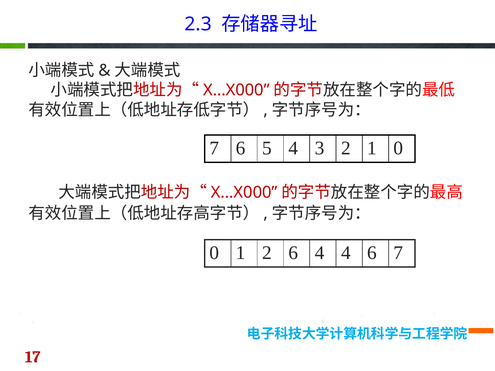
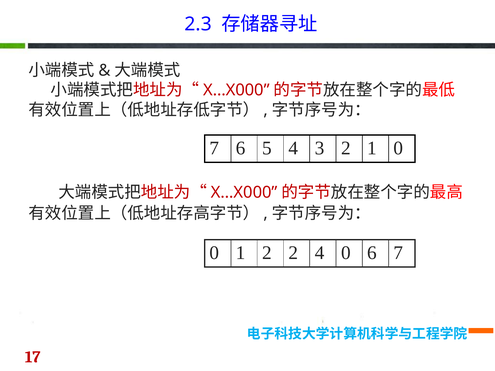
2 6: 6 -> 2 (293, 253)
4 4: 4 -> 0 (346, 253)
